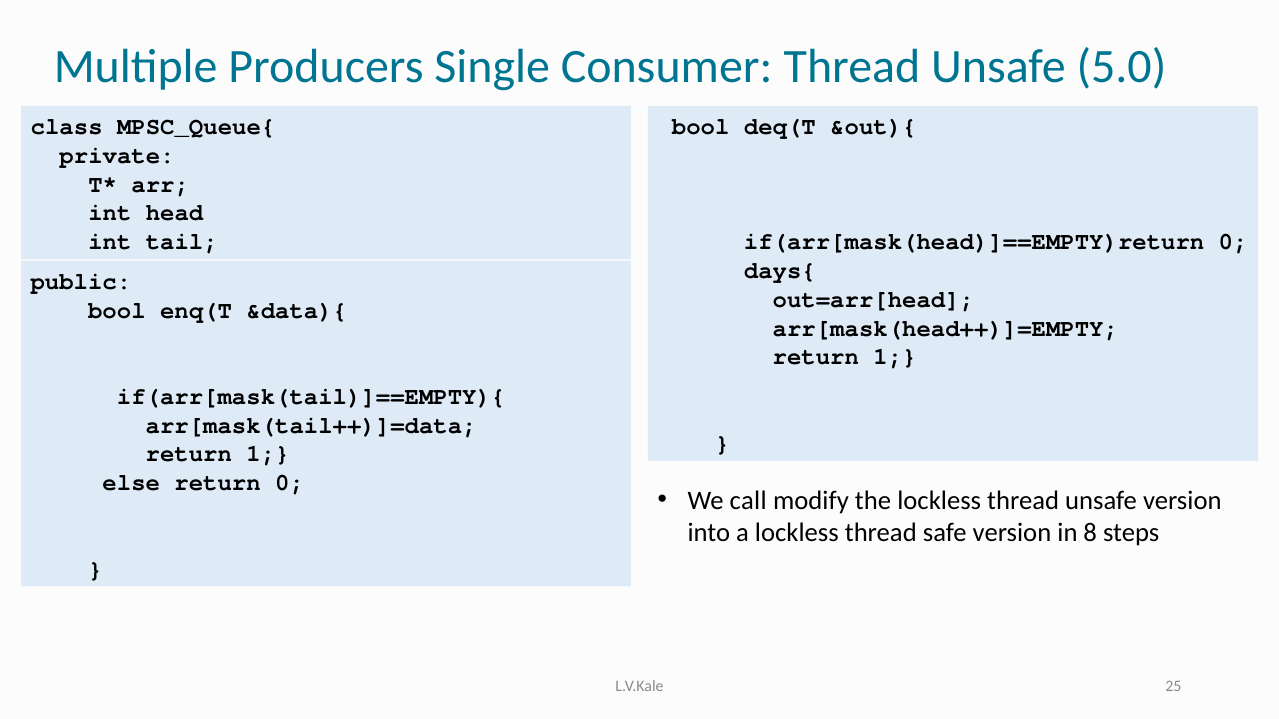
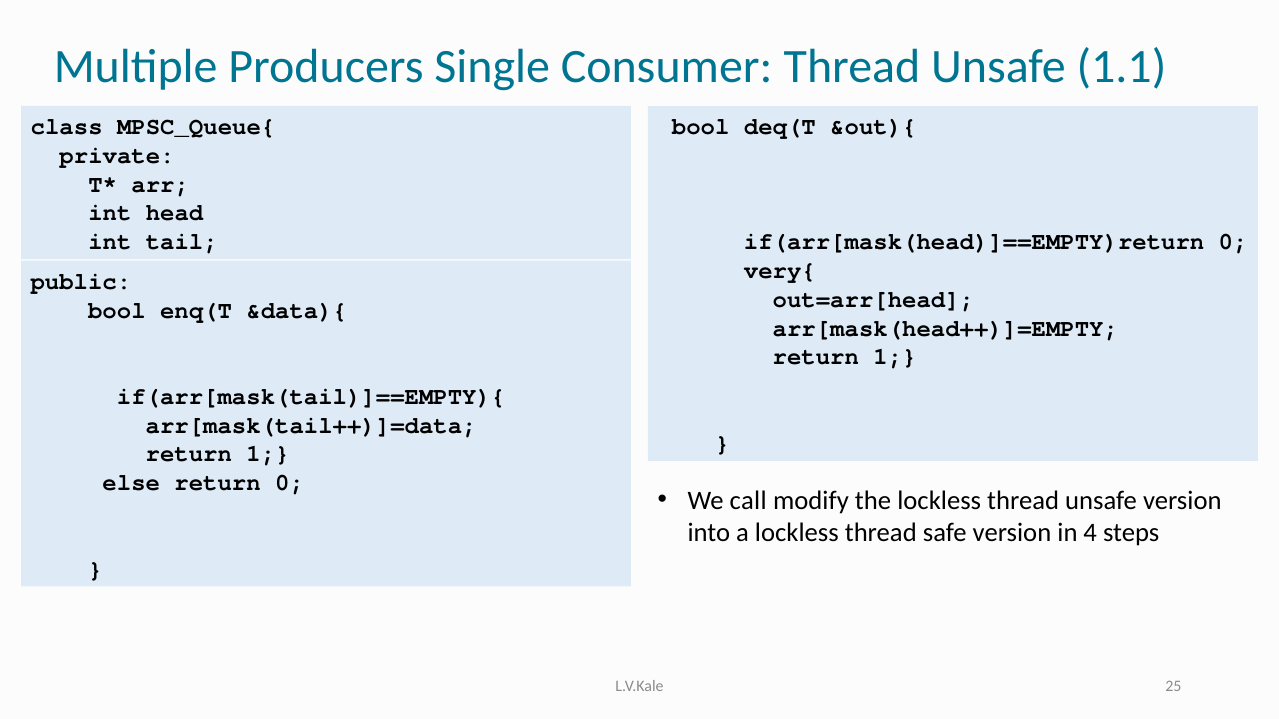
5.0: 5.0 -> 1.1 (1121, 67)
days{: days{ -> very{ (780, 271)
8: 8 -> 4 (1090, 533)
